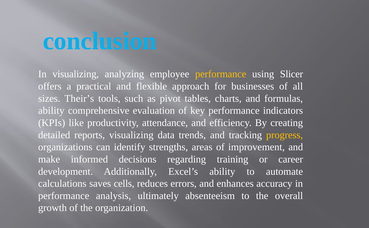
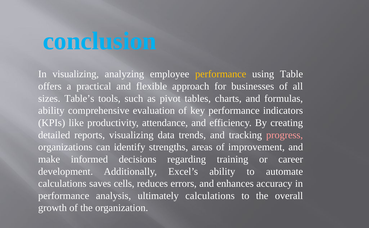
Slicer: Slicer -> Table (291, 74)
Their’s: Their’s -> Table’s (79, 98)
progress colour: yellow -> pink (285, 135)
ultimately absenteeism: absenteeism -> calculations (210, 196)
